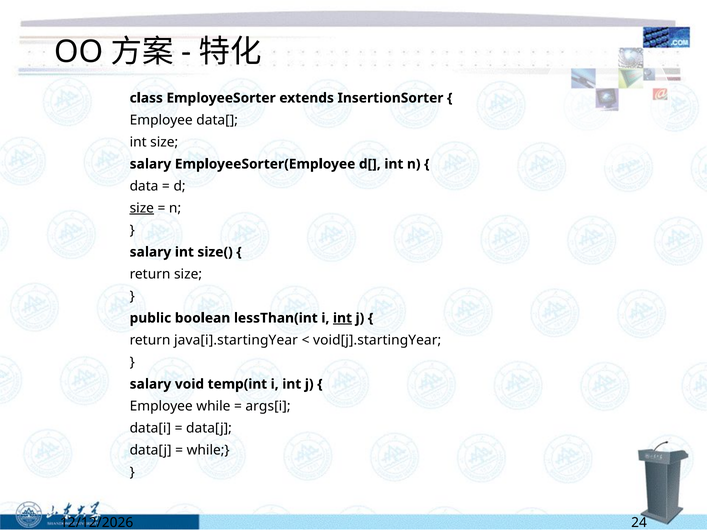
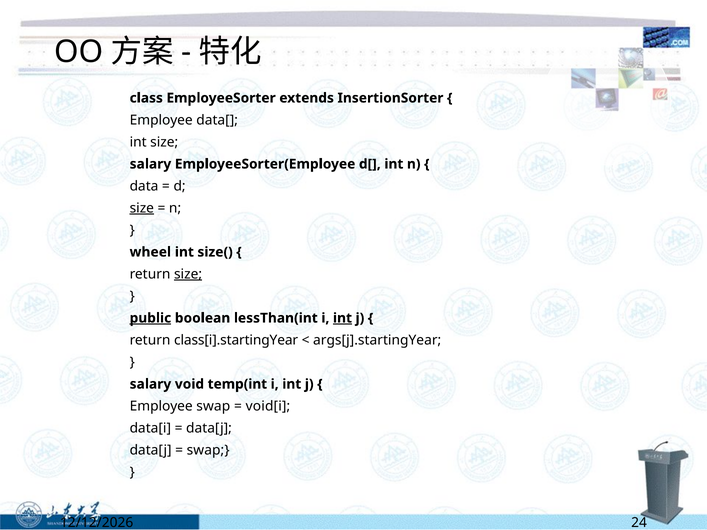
salary: salary -> wheel (150, 252)
size underline: none -> present (188, 274)
public underline: none -> present (150, 318)
java[i].startingYear: java[i].startingYear -> class[i].startingYear (236, 340)
void[j].startingYear: void[j].startingYear -> args[j].startingYear (377, 340)
Employee while: while -> swap (213, 406)
args[i: args[i -> void[i (268, 406)
while: while -> swap (208, 450)
